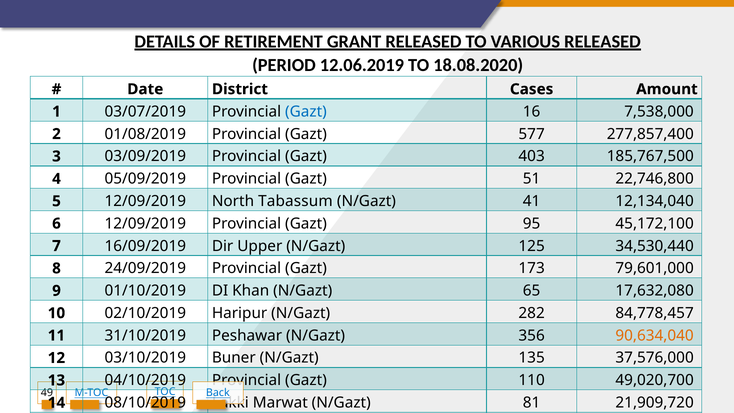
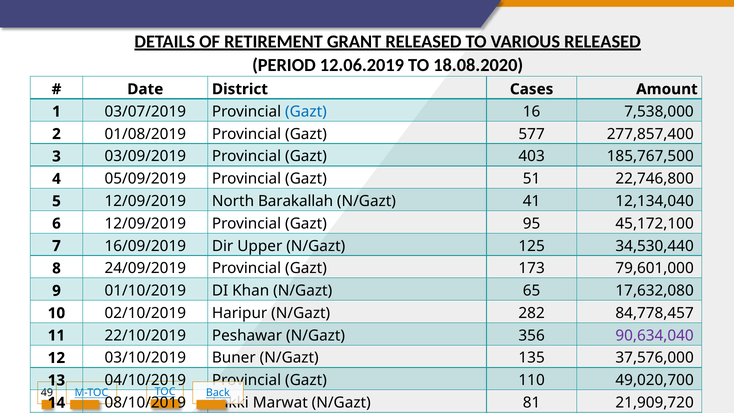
Tabassum: Tabassum -> Barakallah (296, 201)
31/10/2019: 31/10/2019 -> 22/10/2019 (145, 335)
90,634,040 colour: orange -> purple (655, 335)
